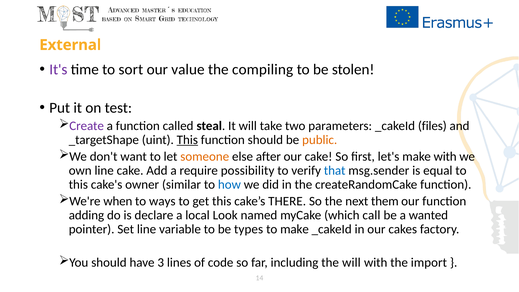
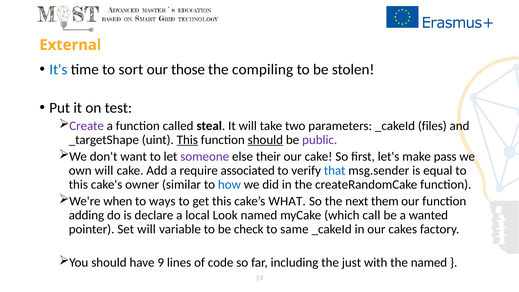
It's colour: purple -> blue (58, 69)
value: value -> those (188, 69)
should underline: none -> present (265, 140)
public colour: orange -> purple (320, 140)
someone colour: orange -> purple (205, 156)
after: after -> their (268, 156)
make with: with -> pass (445, 156)
own line: line -> will (104, 170)
possibility: possibility -> associated (248, 170)
THERE: THERE -> WHAT (287, 201)
Set line: line -> will (146, 229)
types: types -> check (249, 229)
to make: make -> same (294, 229)
3: 3 -> 9 (161, 263)
the will: will -> just (351, 263)
the import: import -> named (429, 263)
